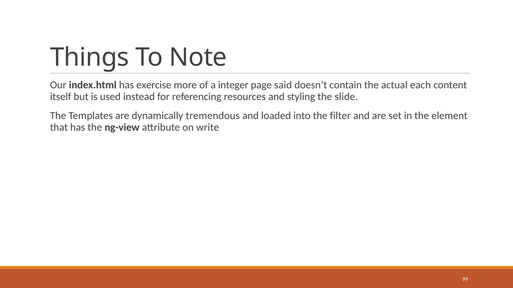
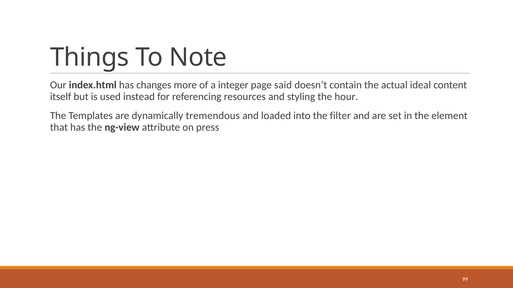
exercise: exercise -> changes (154, 85)
each: each -> ideal (420, 85)
slide: slide -> hour (346, 97)
write: write -> press (208, 127)
